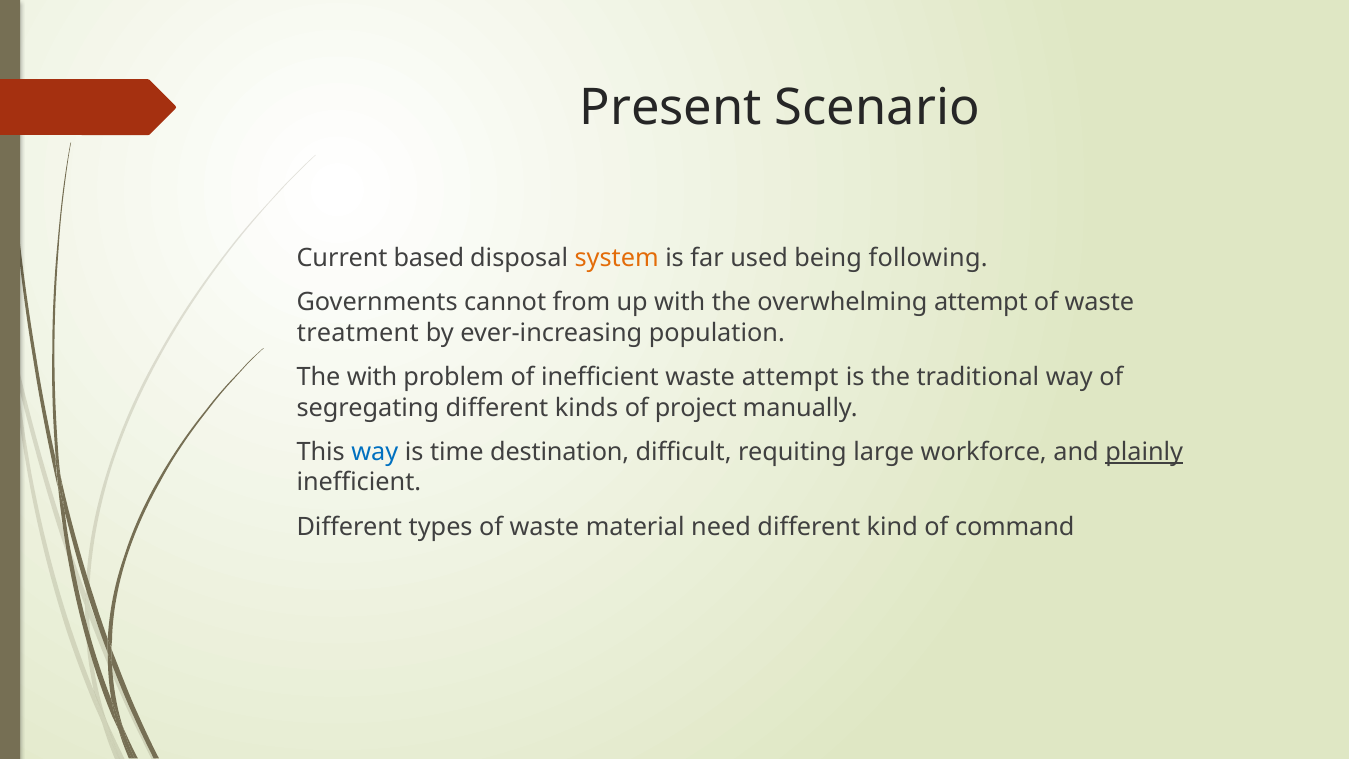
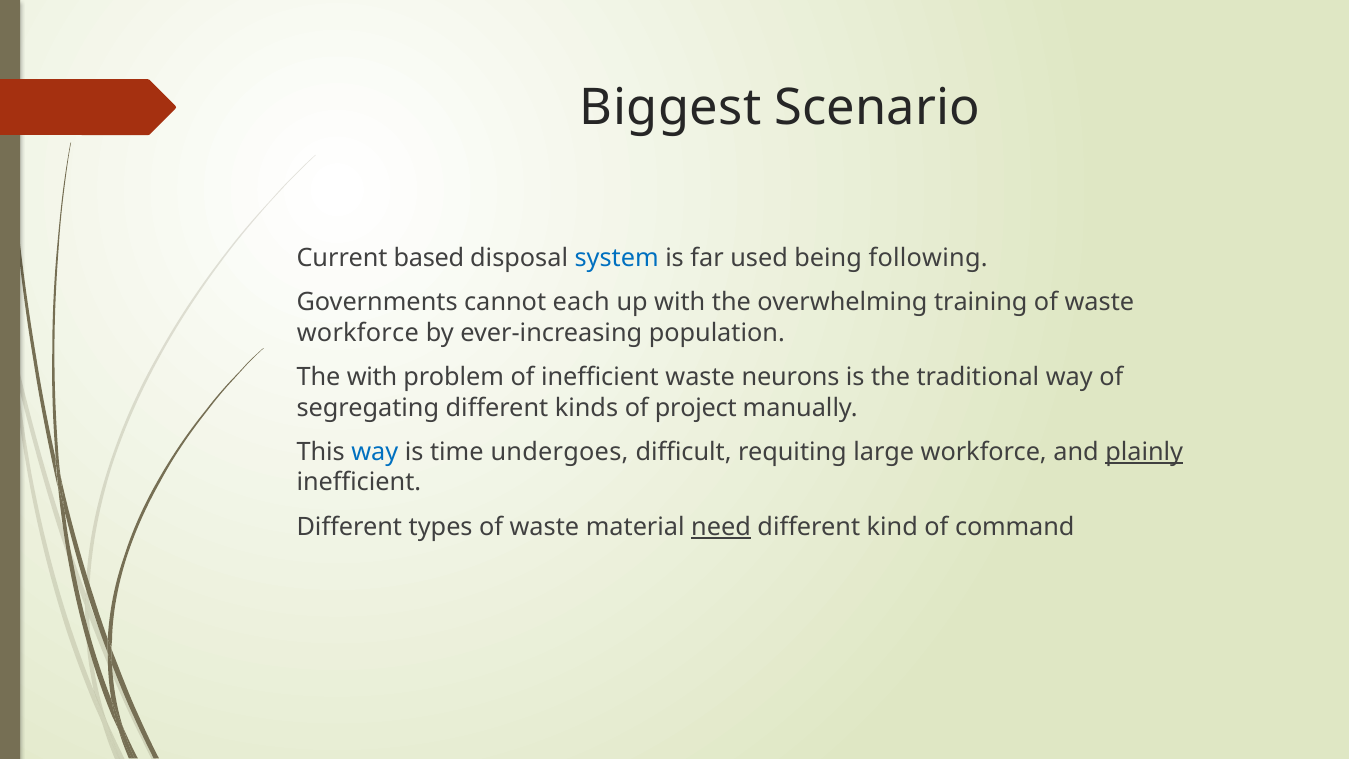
Present: Present -> Biggest (671, 108)
system colour: orange -> blue (617, 258)
from: from -> each (581, 303)
overwhelming attempt: attempt -> training (981, 303)
treatment: treatment -> workforce (358, 333)
waste attempt: attempt -> neurons (790, 377)
destination: destination -> undergoes (559, 452)
need underline: none -> present (721, 527)
